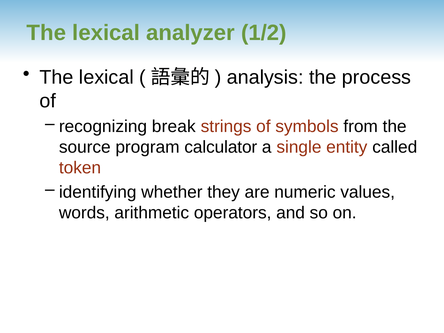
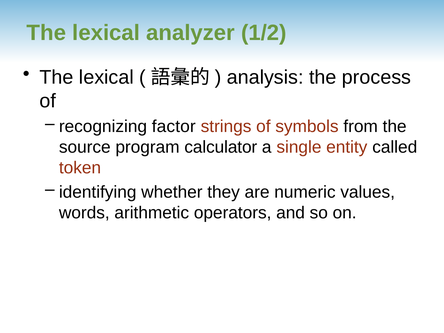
break: break -> factor (174, 126)
